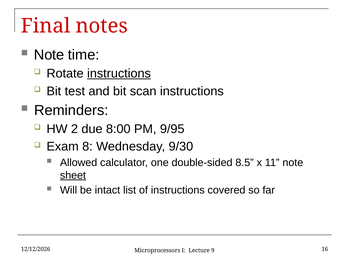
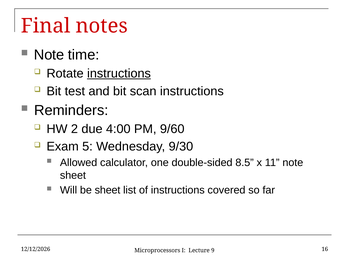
8:00: 8:00 -> 4:00 (118, 129)
9/95: 9/95 -> 9/60 (172, 129)
8: 8 -> 5 (87, 147)
sheet underline: present -> none (73, 176)
be intact: intact -> sheet (108, 191)
